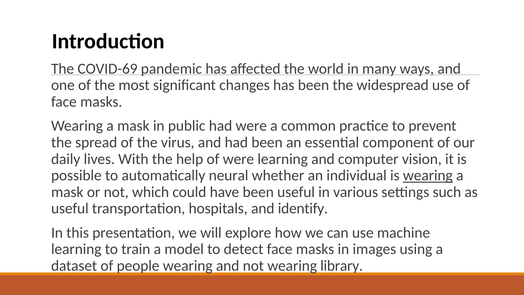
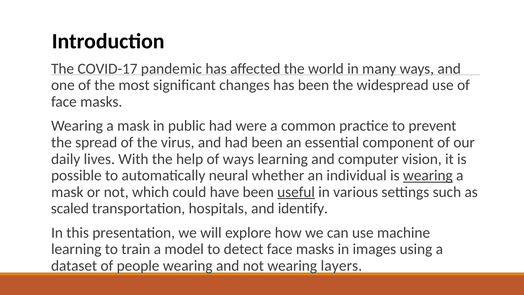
COVID-69: COVID-69 -> COVID-17 (108, 69)
of were: were -> ways (238, 159)
useful underline: none -> present (296, 192)
useful: useful -> scaled (70, 208)
library: library -> layers (341, 266)
